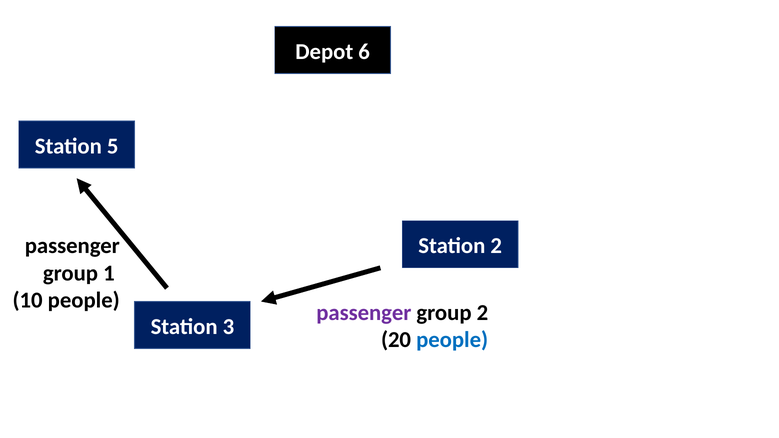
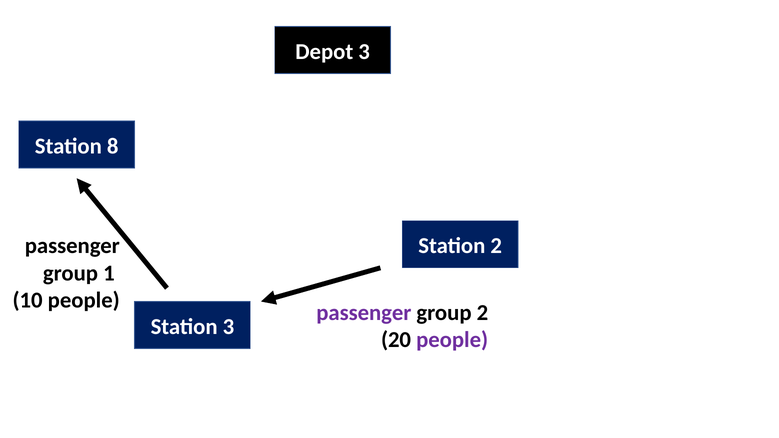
Depot 6: 6 -> 3 (364, 52)
5: 5 -> 8 (113, 146)
people colour: blue -> purple (452, 340)
